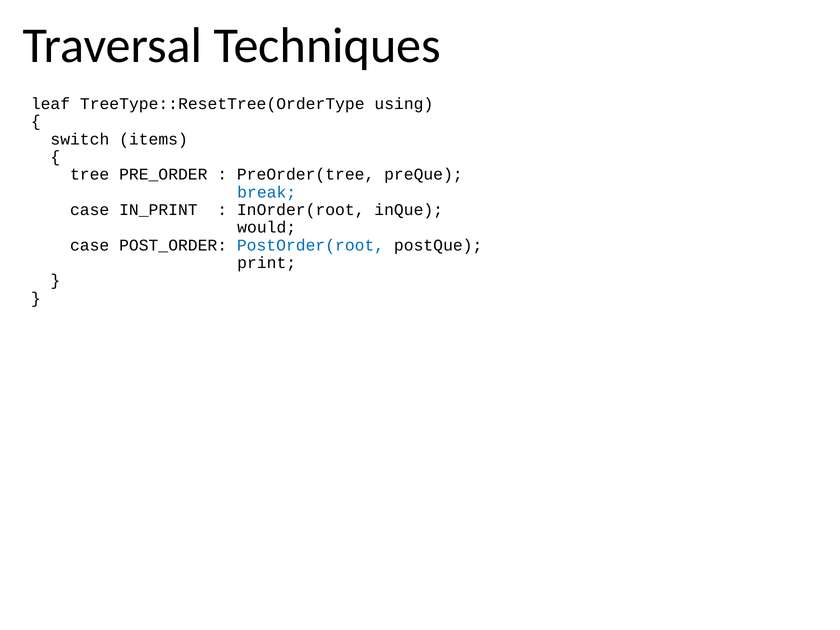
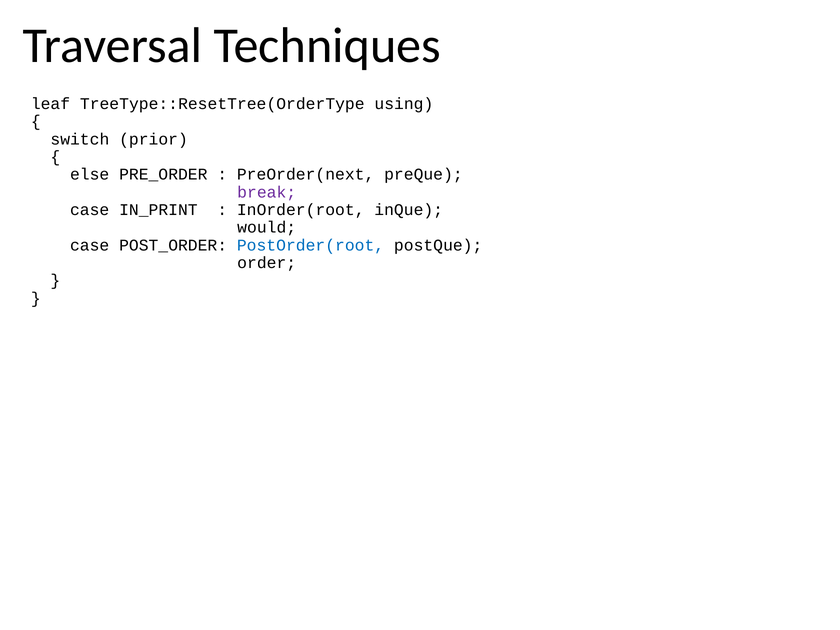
items: items -> prior (154, 139)
tree: tree -> else (90, 175)
PreOrder(tree: PreOrder(tree -> PreOrder(next (306, 175)
break colour: blue -> purple (267, 192)
print: print -> order (267, 263)
